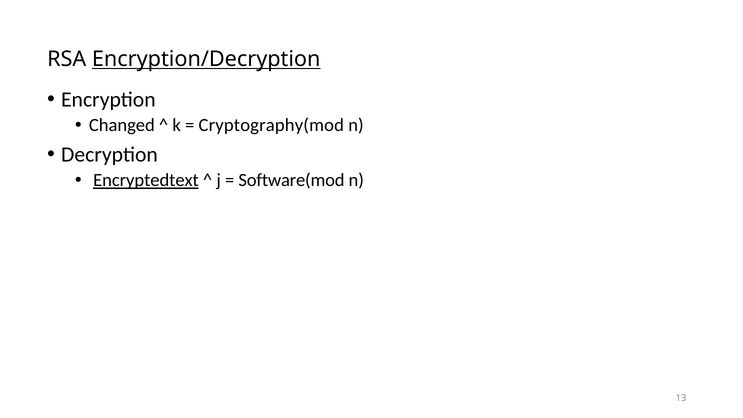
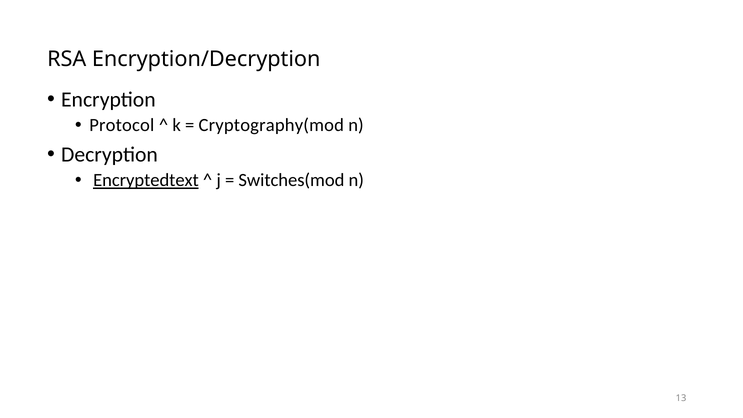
Encryption/Decryption underline: present -> none (206, 59)
Changed: Changed -> Protocol (122, 125)
Software(mod: Software(mod -> Switches(mod (291, 180)
